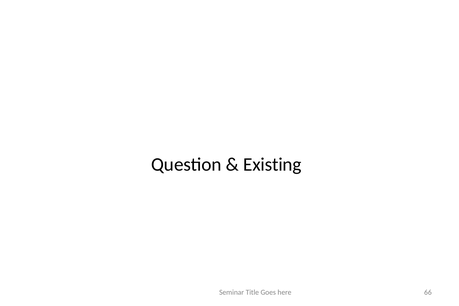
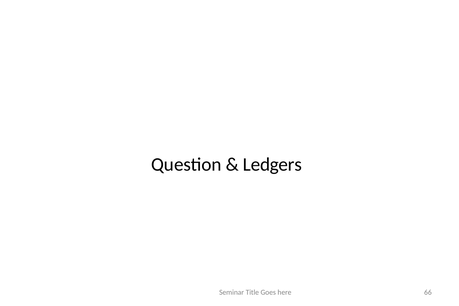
Existing: Existing -> Ledgers (272, 165)
